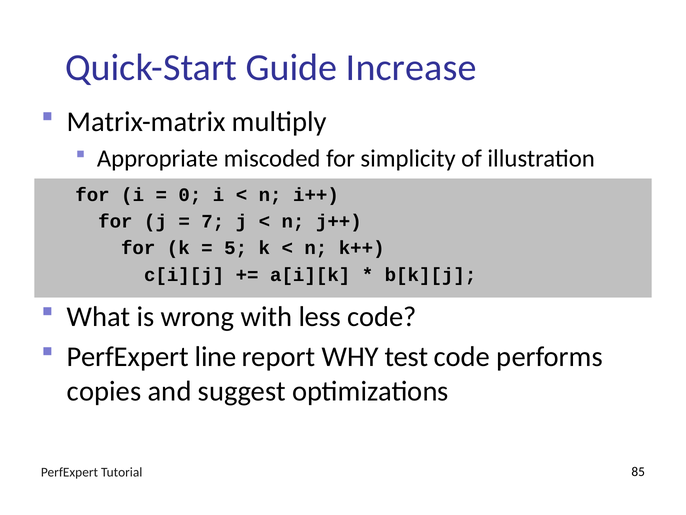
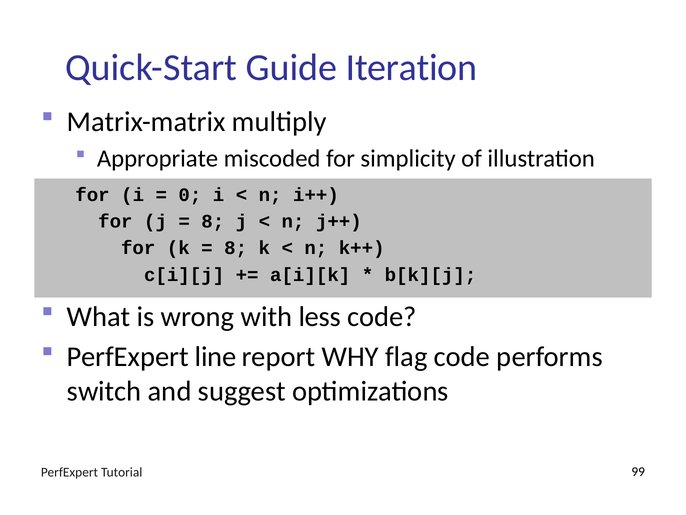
Increase: Increase -> Iteration (411, 68)
7: 7 -> 8 (213, 221)
5: 5 -> 8 (236, 248)
test: test -> flag (406, 357)
copies: copies -> switch (104, 391)
85: 85 -> 99 (638, 472)
